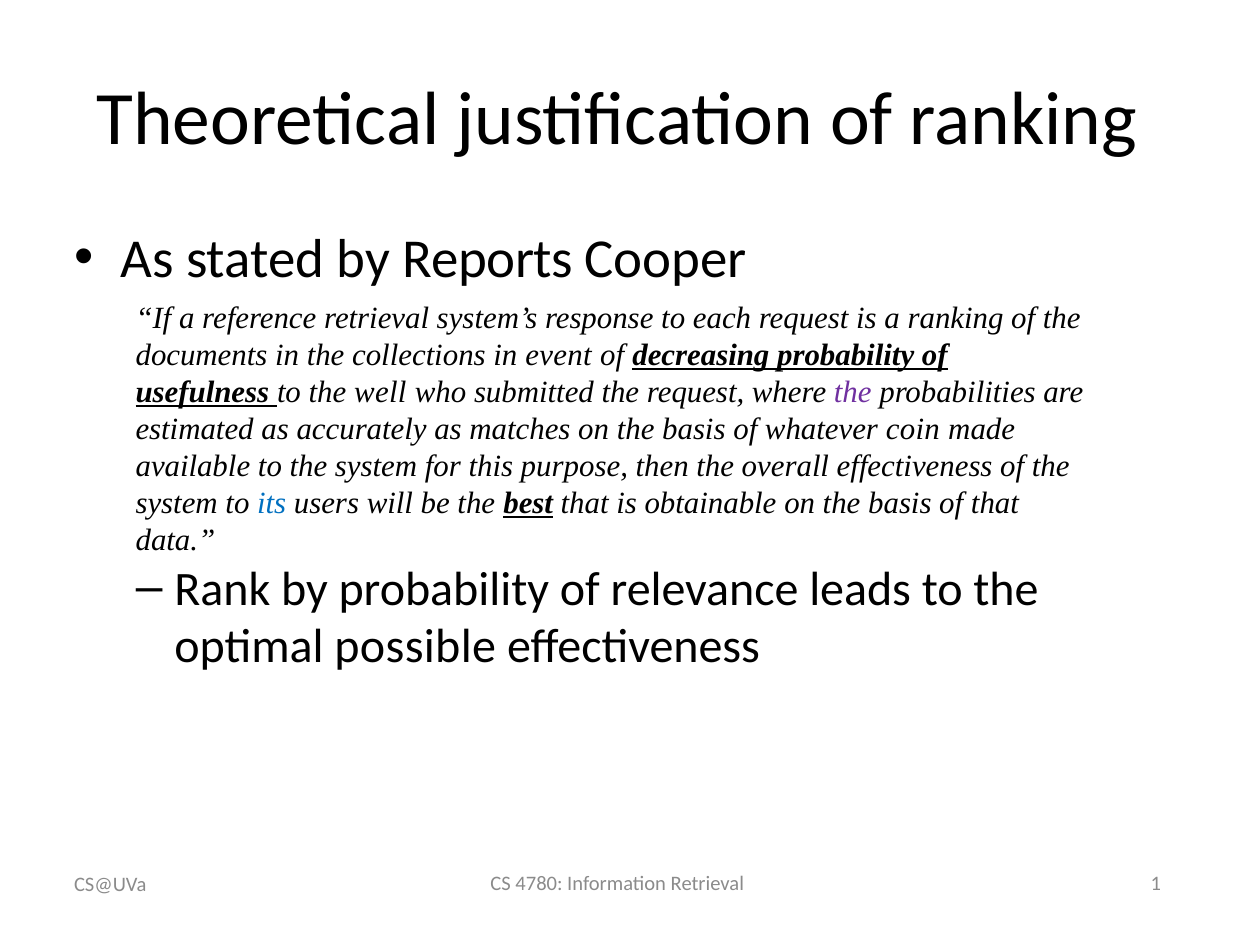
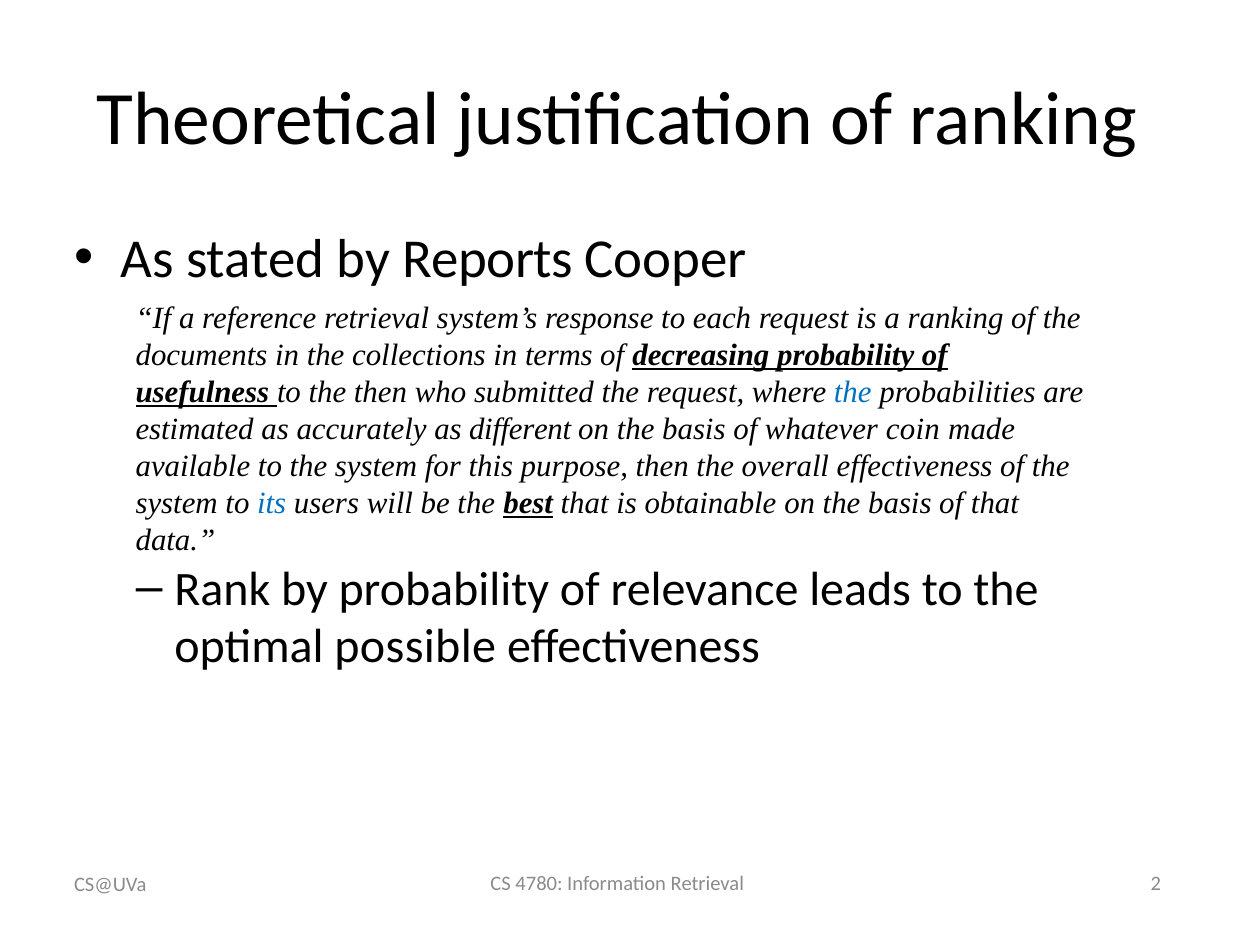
event: event -> terms (559, 355)
the well: well -> then (380, 392)
the colour: purple -> blue (853, 392)
matches: matches -> different (520, 430)
1: 1 -> 2 (1156, 884)
